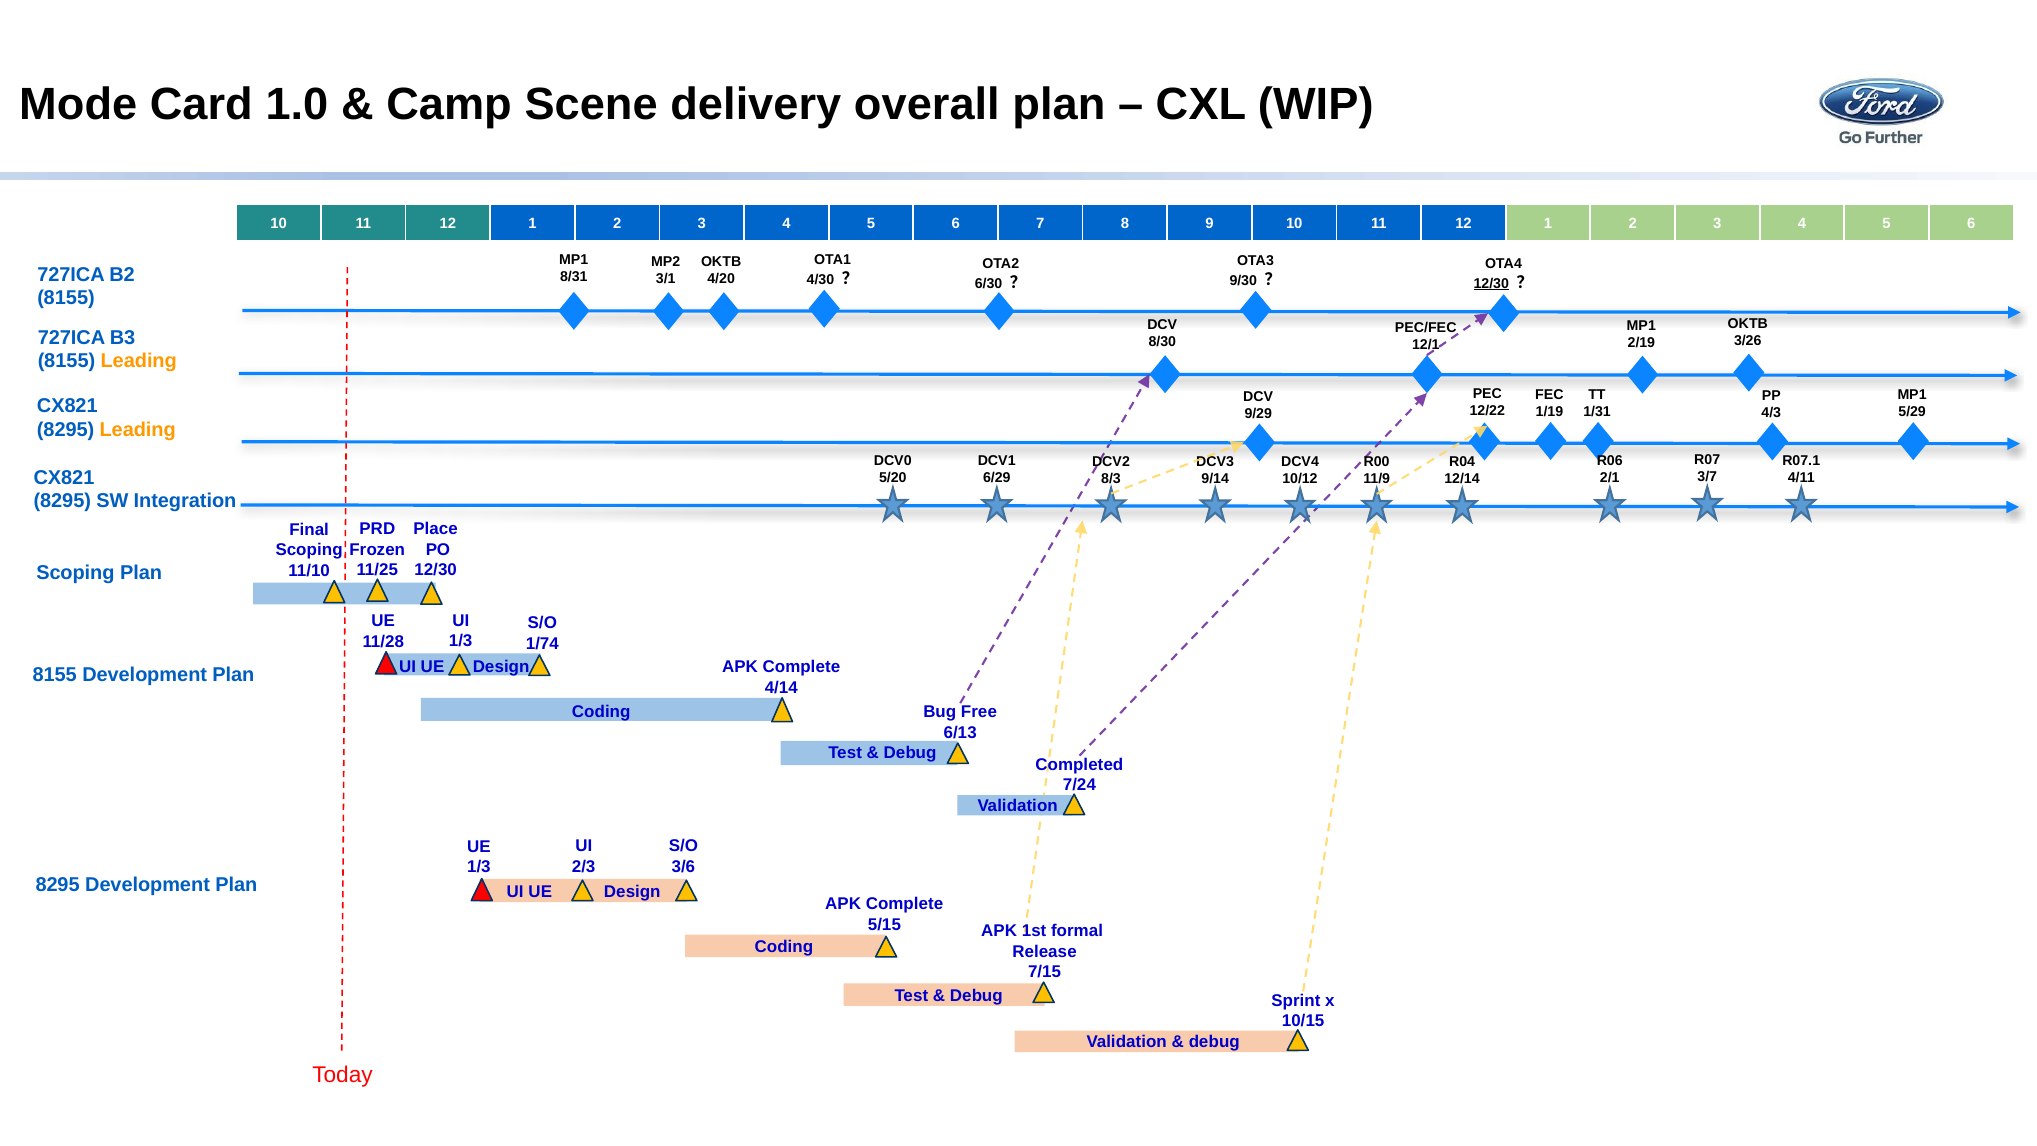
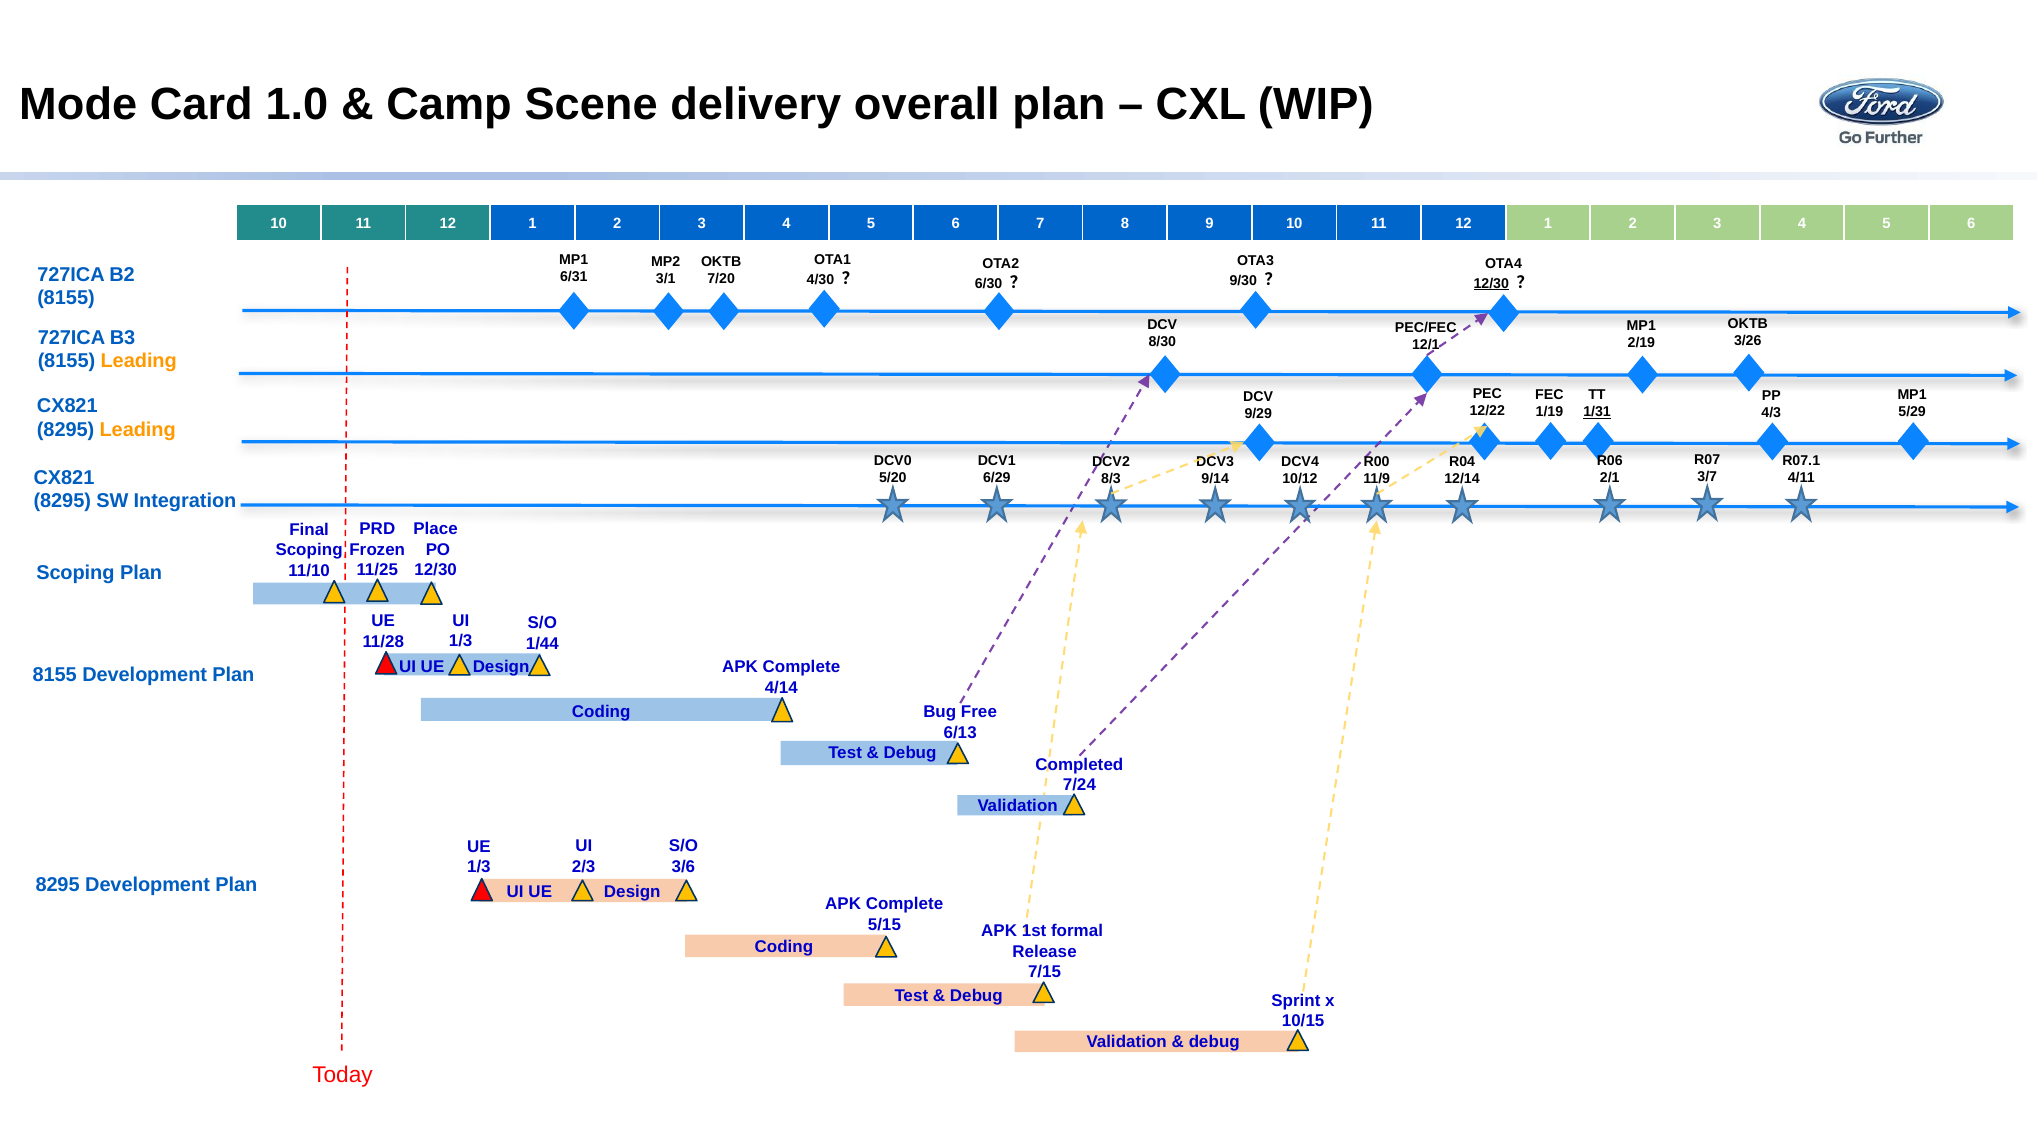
8/31: 8/31 -> 6/31 (574, 277)
4/20: 4/20 -> 7/20 (721, 279)
1/31 underline: none -> present (1597, 412)
1/74: 1/74 -> 1/44 (542, 644)
